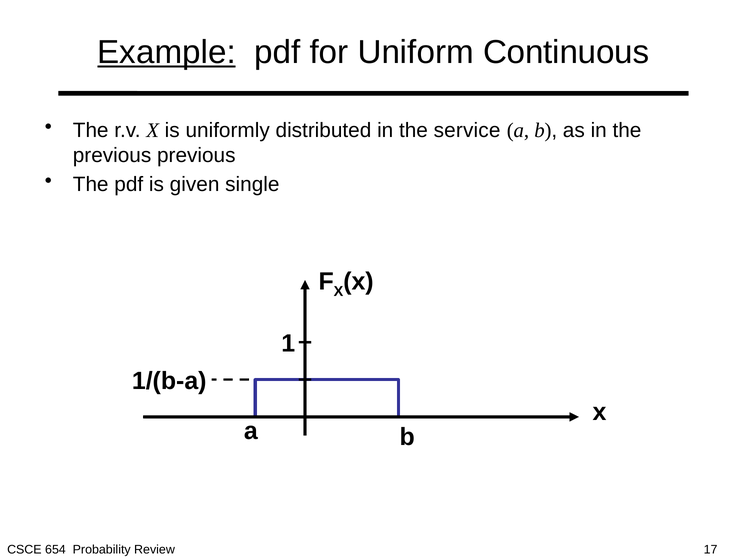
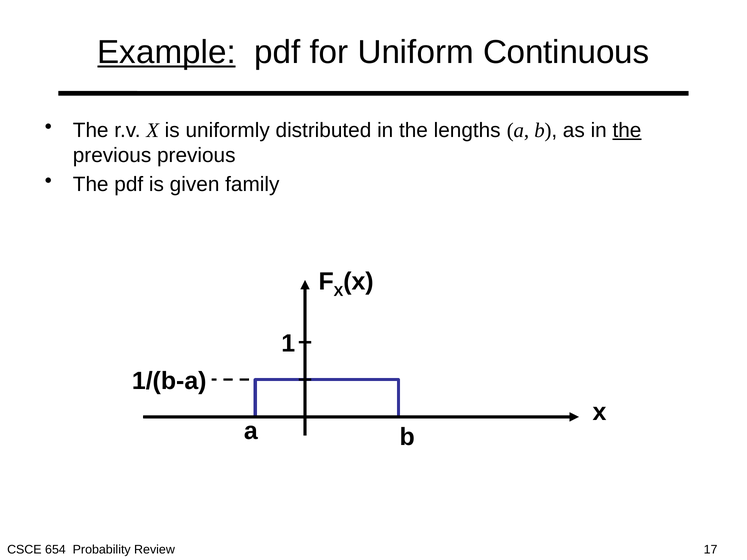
service: service -> lengths (467, 130)
the underline: none -> present (627, 130)
single: single -> family (252, 184)
